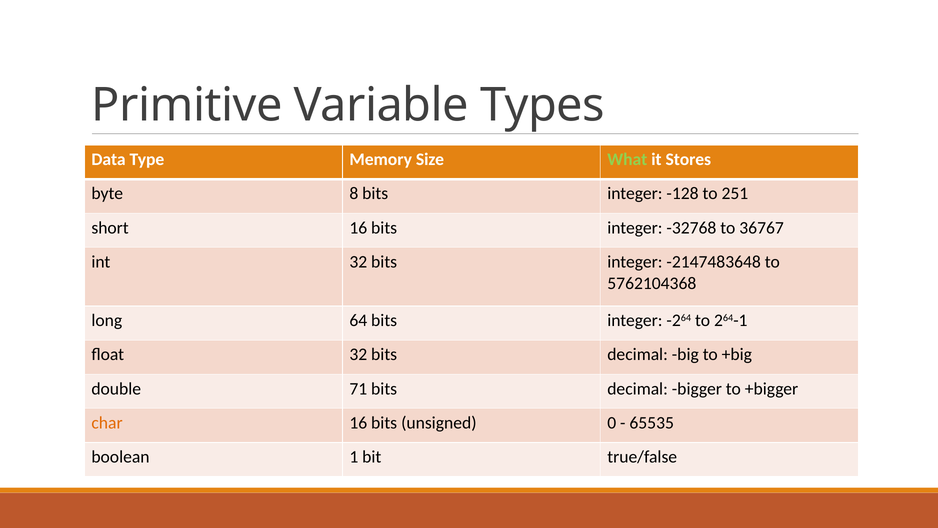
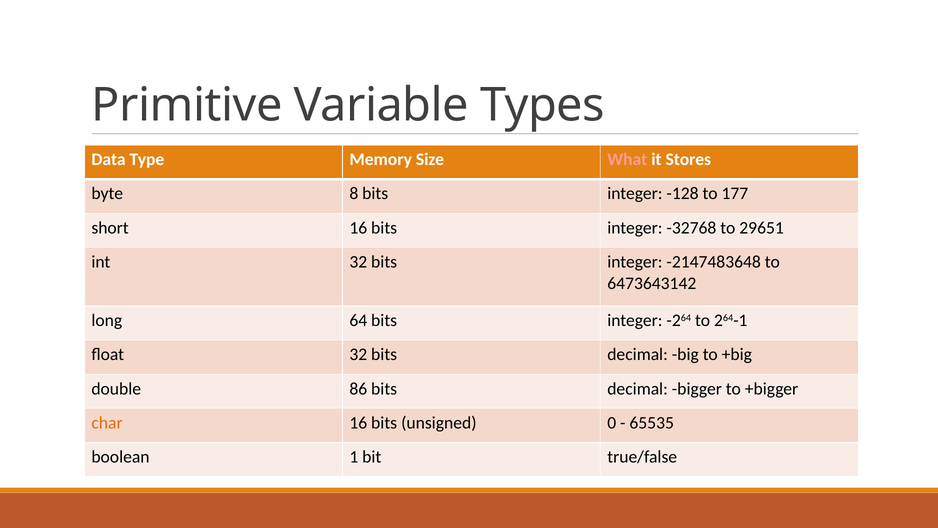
What colour: light green -> pink (627, 159)
251: 251 -> 177 (735, 194)
36767: 36767 -> 29651 (762, 228)
5762104368: 5762104368 -> 6473643142 (652, 283)
71: 71 -> 86 (358, 388)
